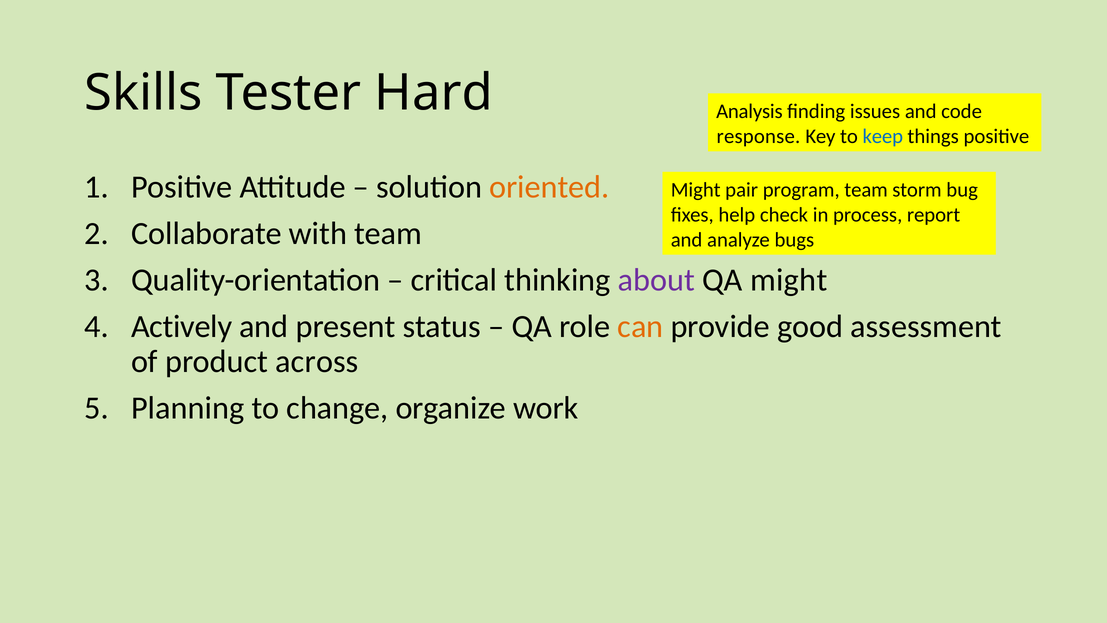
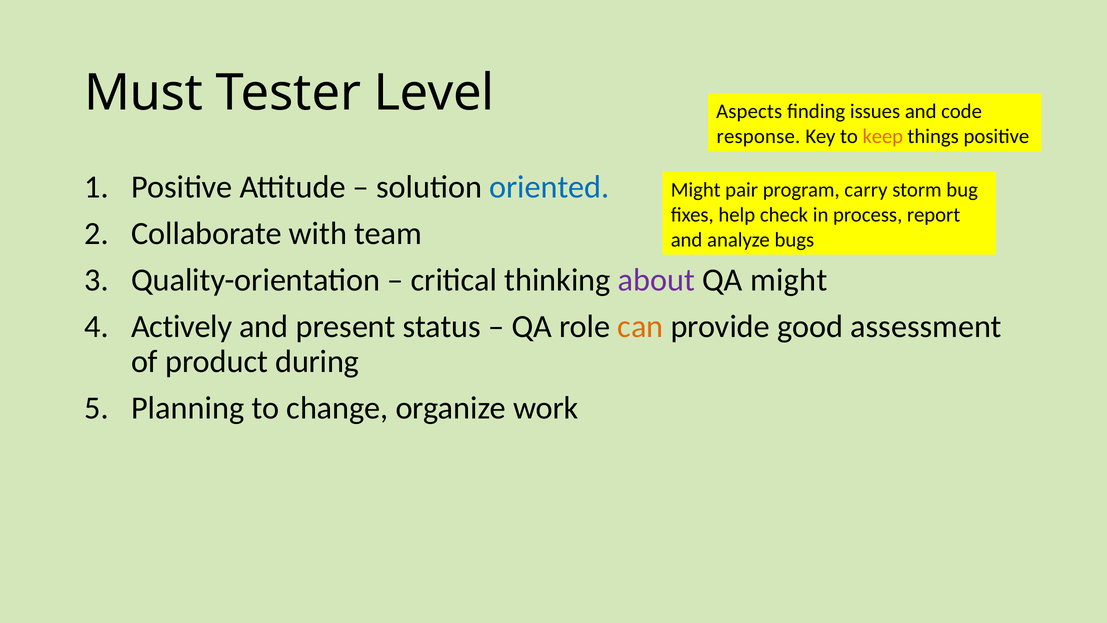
Skills: Skills -> Must (144, 93)
Hard: Hard -> Level (434, 93)
Analysis: Analysis -> Aspects (749, 111)
keep colour: blue -> orange (883, 136)
oriented colour: orange -> blue (549, 187)
program team: team -> carry (866, 190)
across: across -> during (317, 361)
